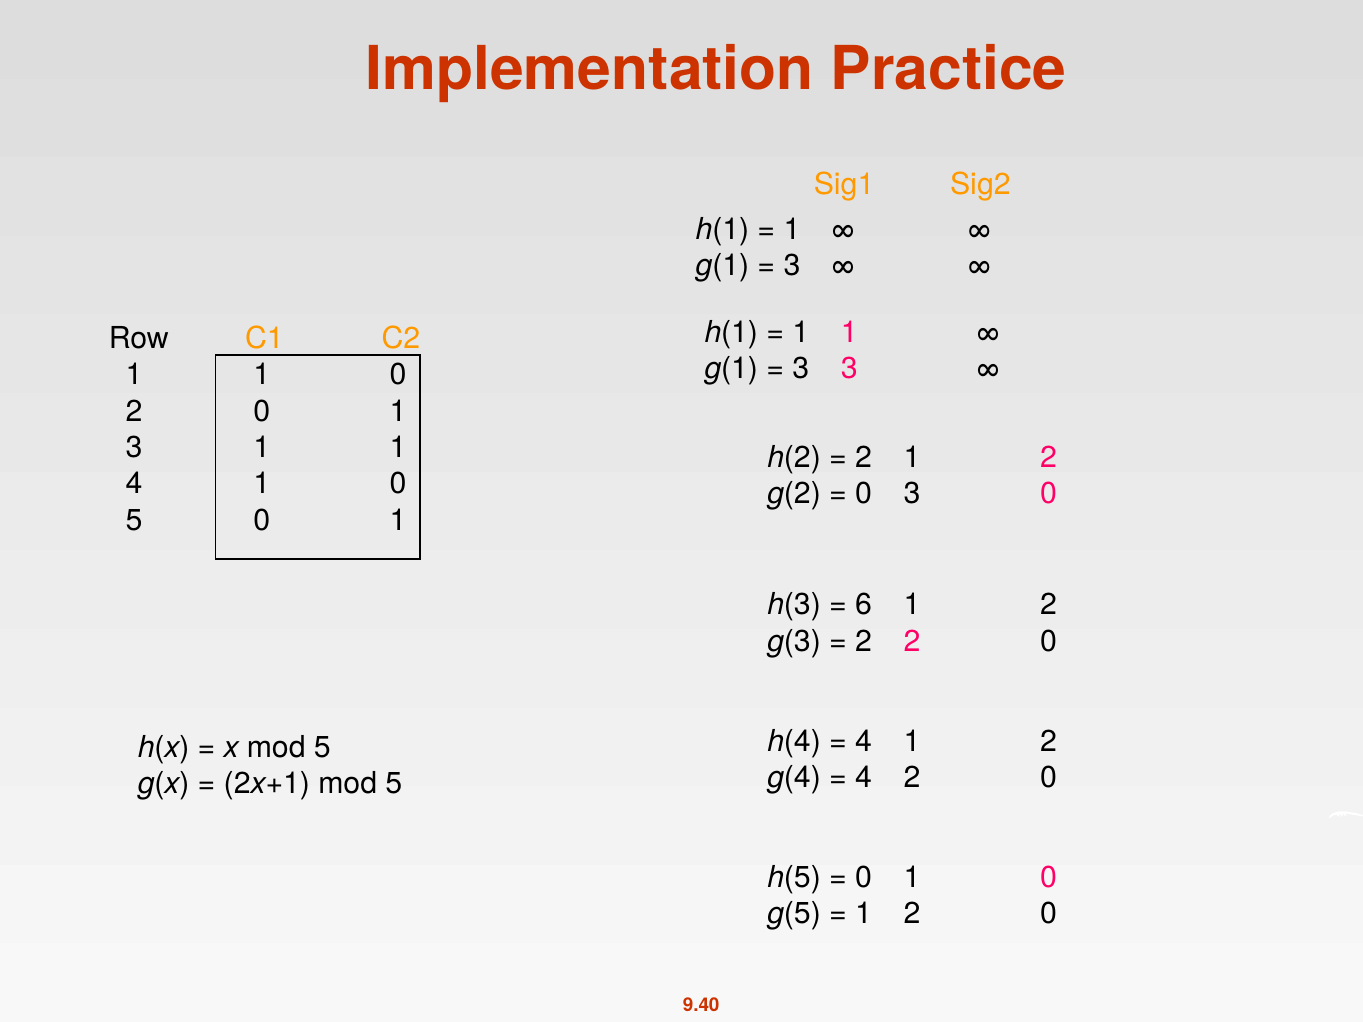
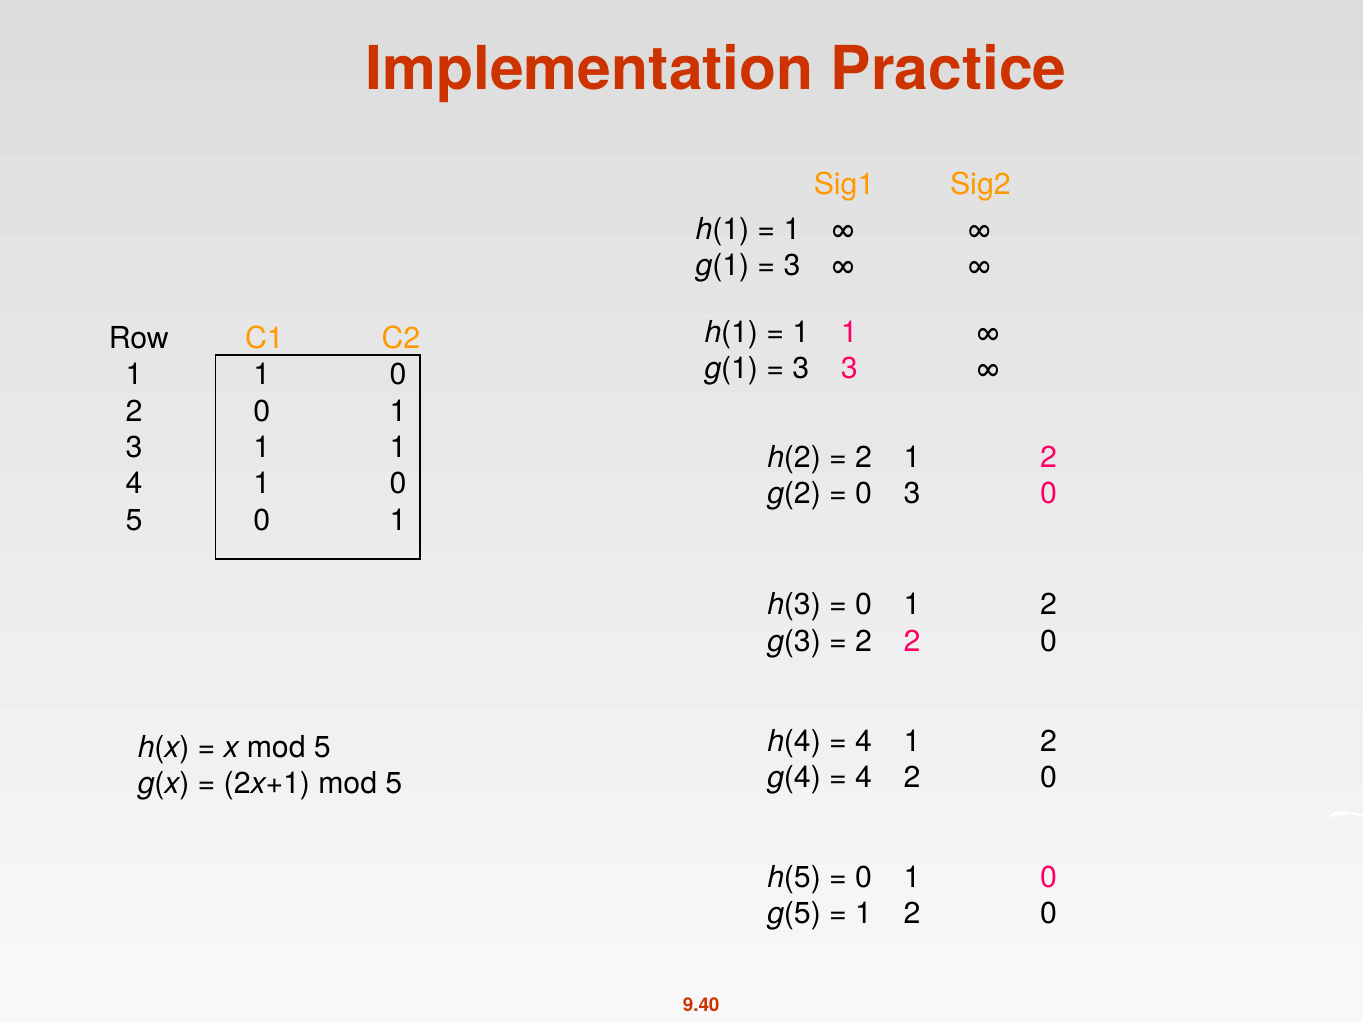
6: 6 -> 0 (864, 605)
